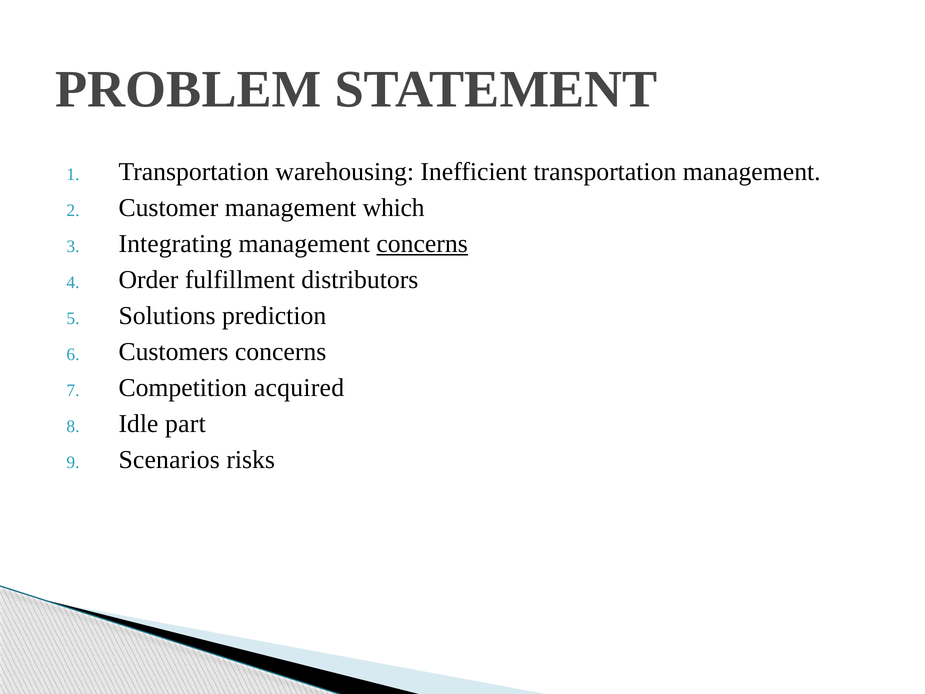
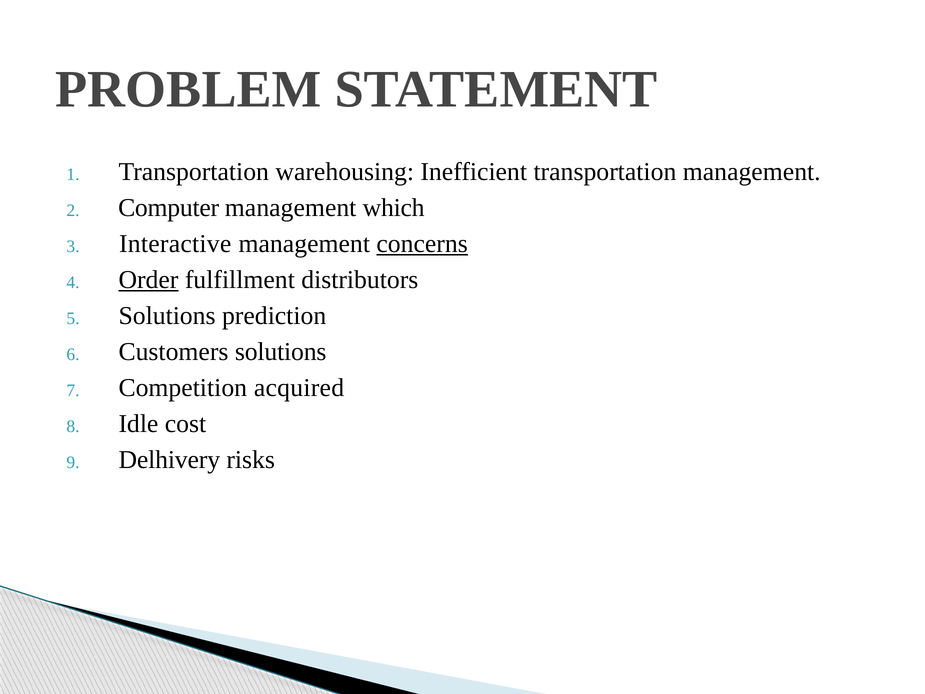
Customer: Customer -> Computer (169, 208)
Integrating: Integrating -> Interactive (175, 244)
Order underline: none -> present (148, 280)
Customers concerns: concerns -> solutions (281, 352)
part: part -> cost (186, 424)
Scenarios: Scenarios -> Delhivery (169, 460)
